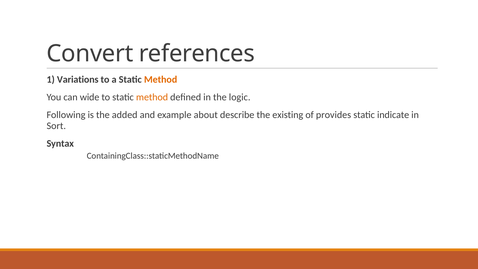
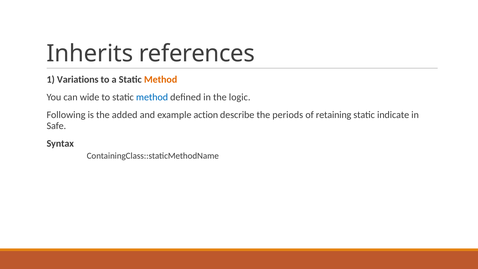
Convert: Convert -> Inherits (90, 54)
method colour: orange -> blue (152, 97)
about: about -> action (206, 115)
existing: existing -> periods (288, 115)
provides: provides -> retaining (334, 115)
Sort: Sort -> Safe (56, 126)
